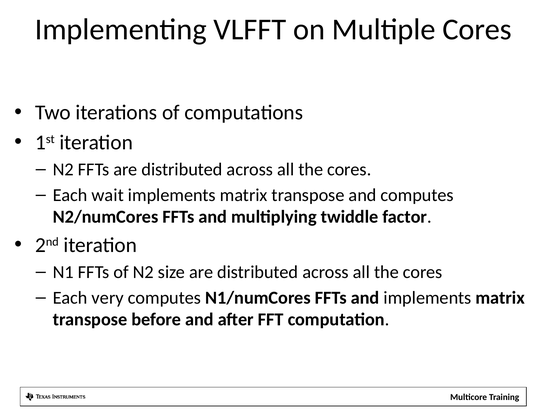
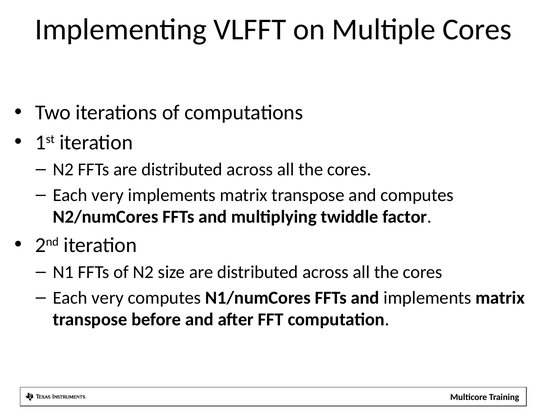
wait: wait -> very (108, 195)
